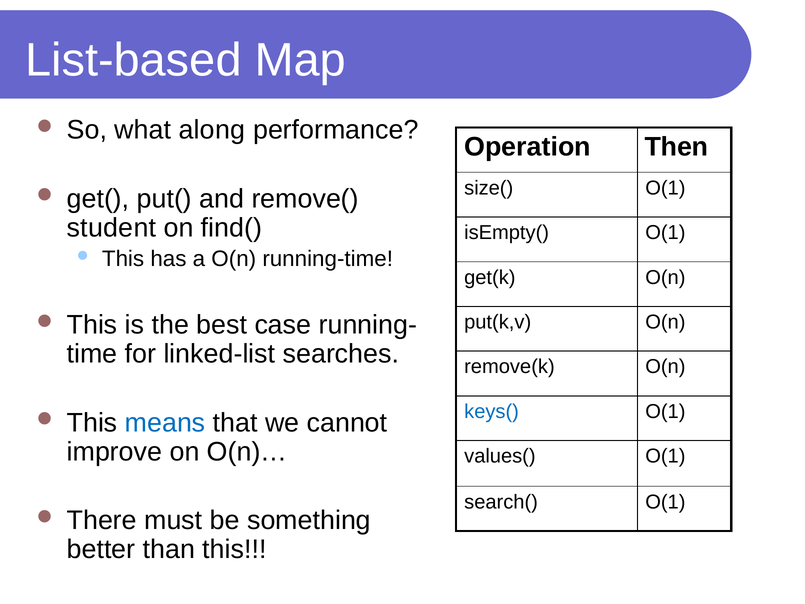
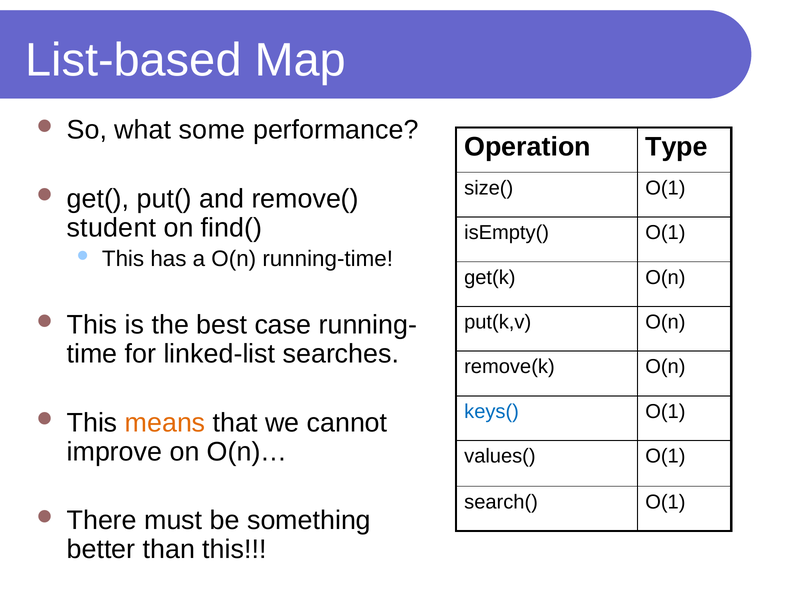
along: along -> some (212, 130)
Then: Then -> Type (676, 147)
means colour: blue -> orange (165, 423)
